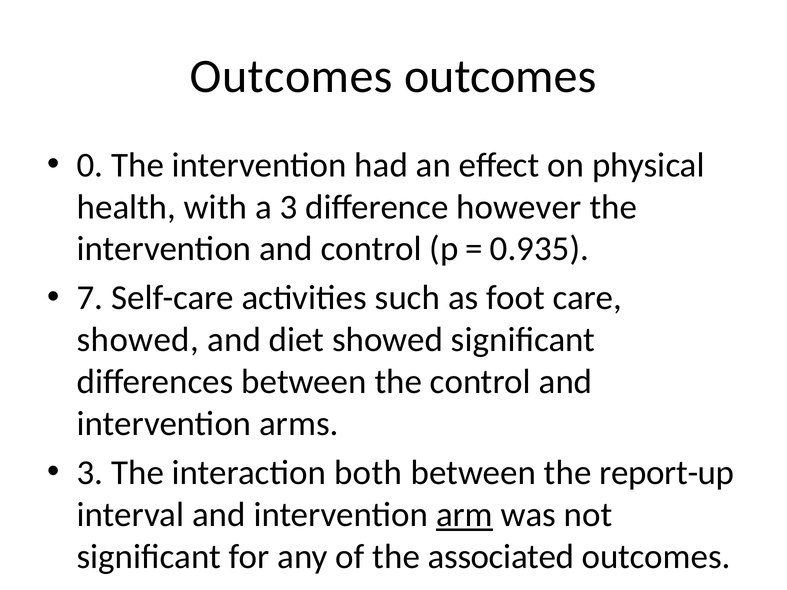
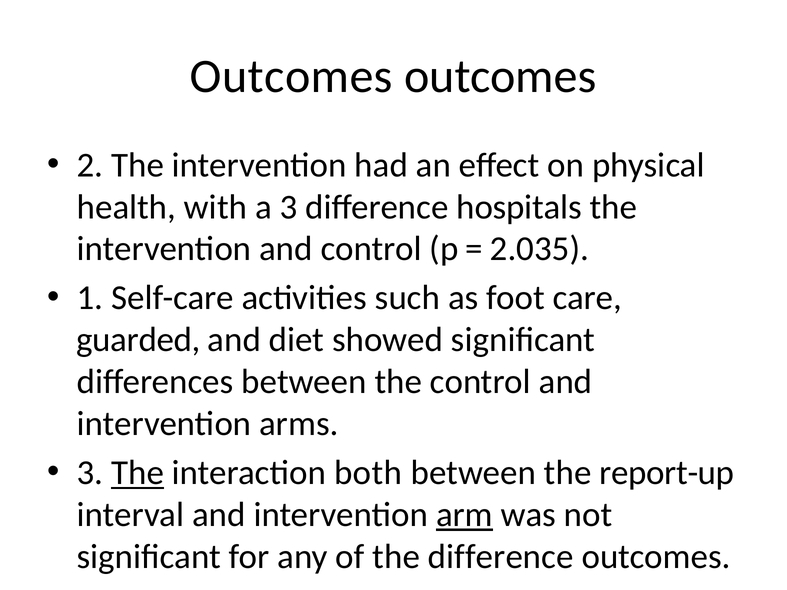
0: 0 -> 2 (90, 165)
however: however -> hospitals (519, 207)
0.935: 0.935 -> 2.035 (539, 249)
7: 7 -> 1 (90, 298)
showed: showed -> guarded (138, 340)
The underline: none -> present (138, 473)
the associated: associated -> difference (501, 557)
